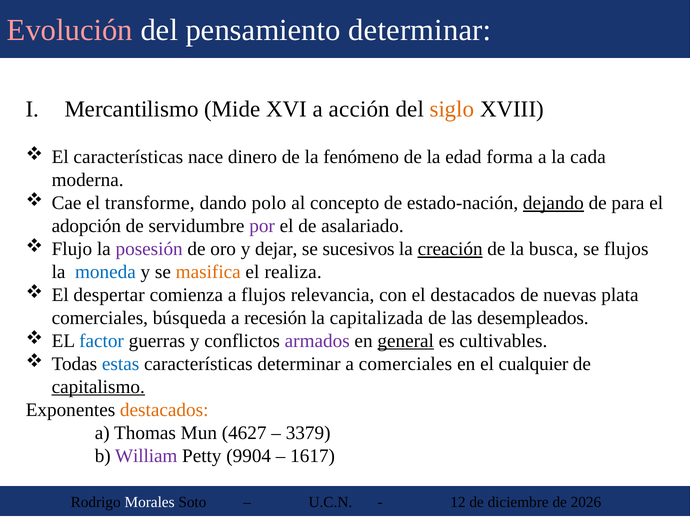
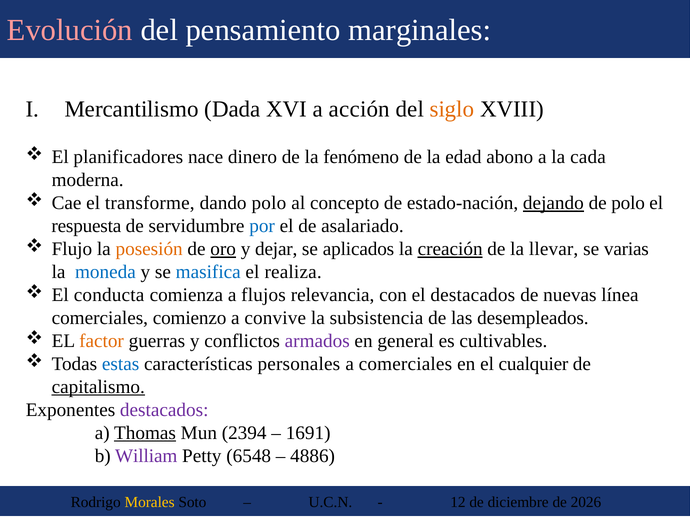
pensamiento determinar: determinar -> marginales (420, 30)
Mide: Mide -> Dada (232, 109)
El características: características -> planificadores (128, 157)
forma: forma -> abono (510, 157)
de para: para -> polo (628, 203)
adopción: adopción -> respuesta (86, 226)
por colour: purple -> blue (262, 226)
posesión colour: purple -> orange (149, 249)
oro underline: none -> present (223, 249)
sucesivos: sucesivos -> aplicados (358, 249)
busca: busca -> llevar (554, 249)
se flujos: flujos -> varias (626, 249)
masifica colour: orange -> blue (208, 272)
despertar: despertar -> conducta (109, 295)
plata: plata -> línea (620, 295)
búsqueda: búsqueda -> comienzo (190, 318)
recesión: recesión -> convive (275, 318)
capitalizada: capitalizada -> subsistencia (376, 318)
factor colour: blue -> orange (102, 341)
general underline: present -> none (406, 341)
características determinar: determinar -> personales (299, 364)
destacados colour: orange -> purple (164, 410)
Thomas underline: none -> present (145, 433)
4627: 4627 -> 2394 (244, 433)
3379: 3379 -> 1691 (308, 433)
9904: 9904 -> 6548 (249, 456)
1617: 1617 -> 4886 (313, 456)
Morales colour: white -> yellow (150, 503)
